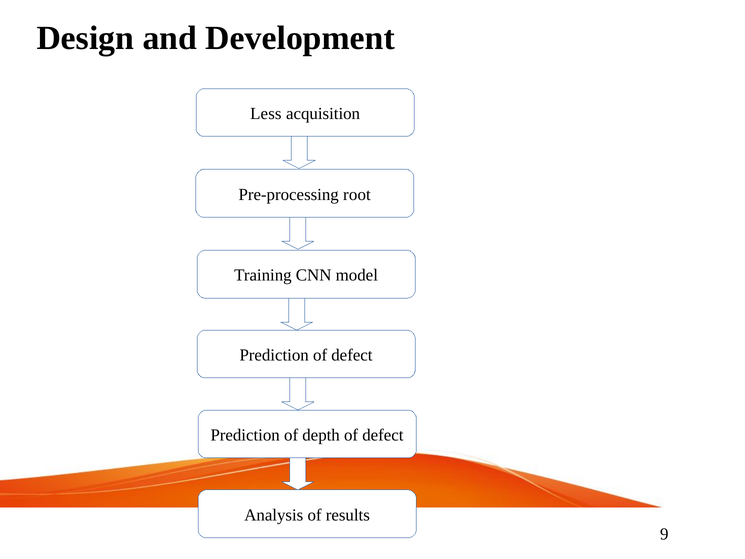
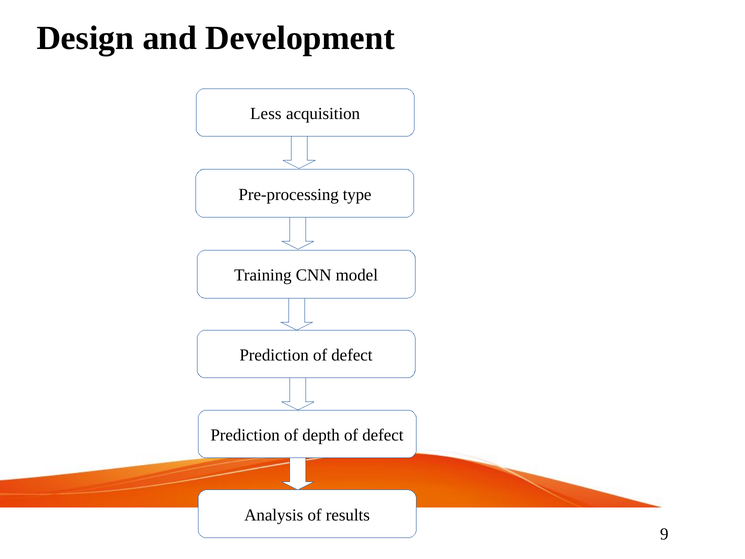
root: root -> type (357, 194)
